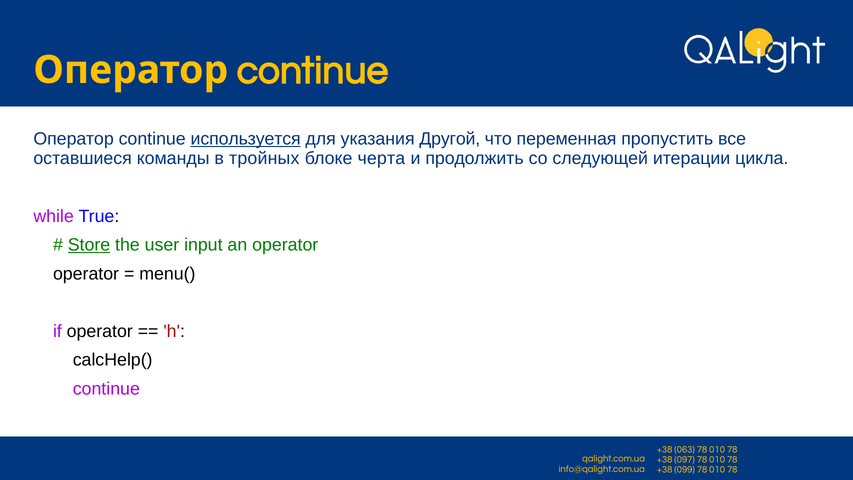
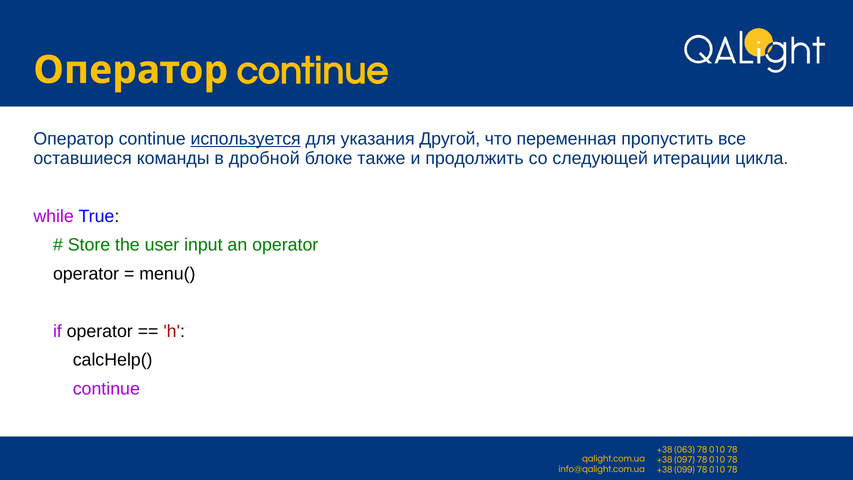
тройных: тройных -> дробной (264, 158)
черта: черта -> также (381, 158)
Store underline: present -> none (89, 245)
